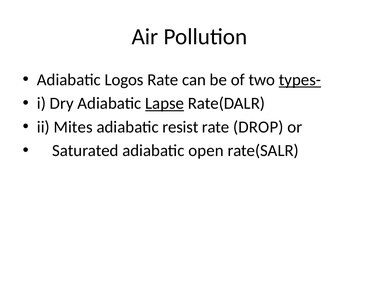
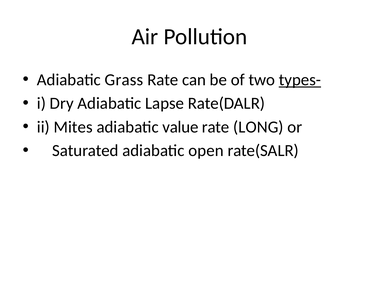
Logos: Logos -> Grass (124, 80)
Lapse underline: present -> none (165, 103)
resist: resist -> value (180, 127)
DROP: DROP -> LONG (258, 127)
